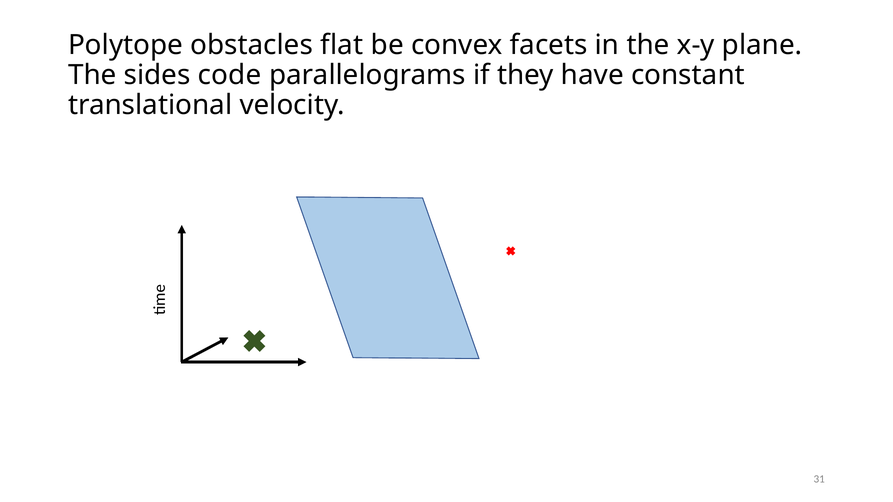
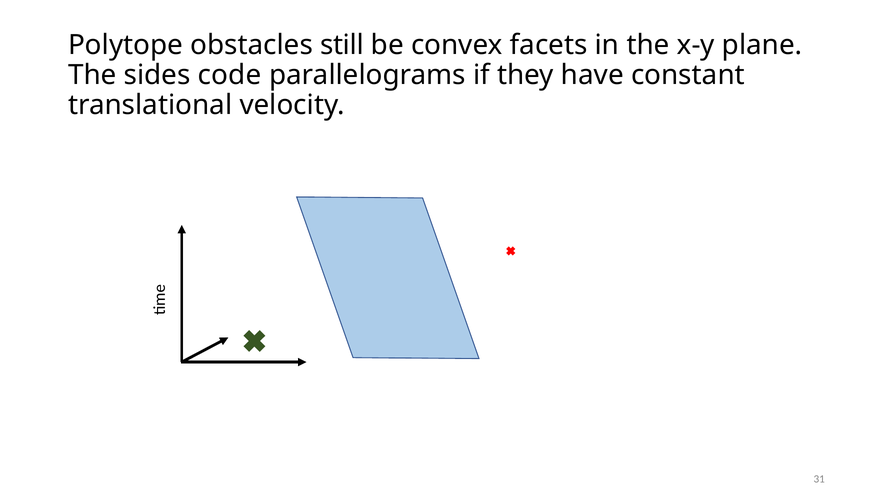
flat: flat -> still (342, 45)
